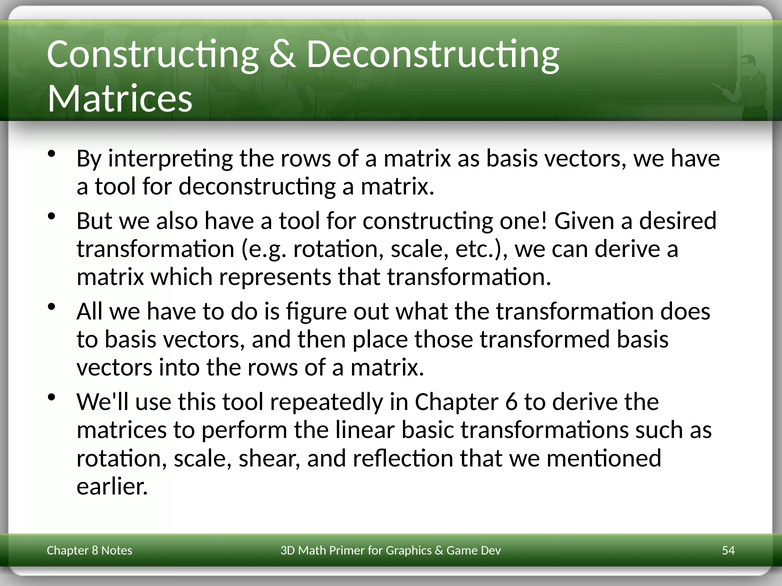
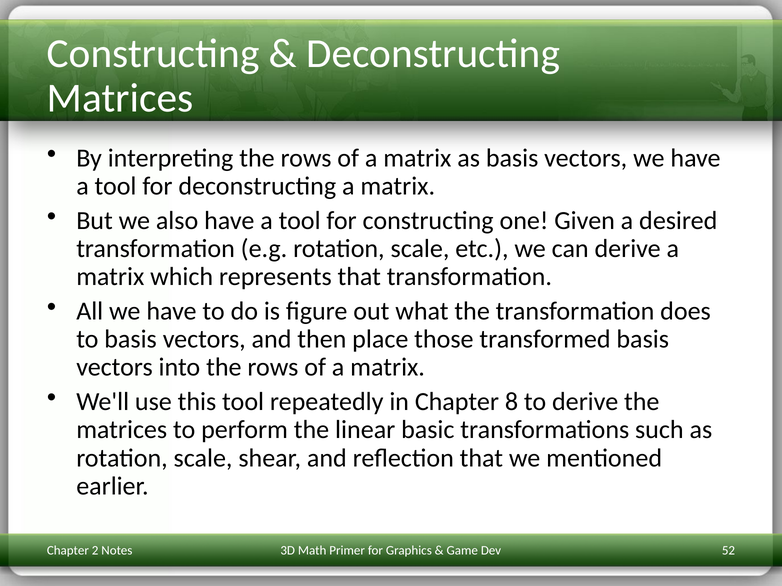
6: 6 -> 8 (512, 402)
54: 54 -> 52 (728, 551)
8: 8 -> 2 (95, 551)
